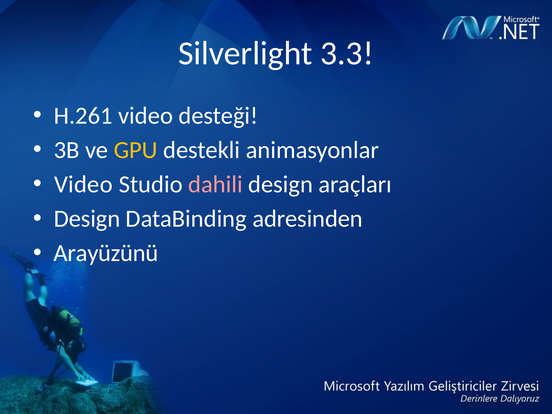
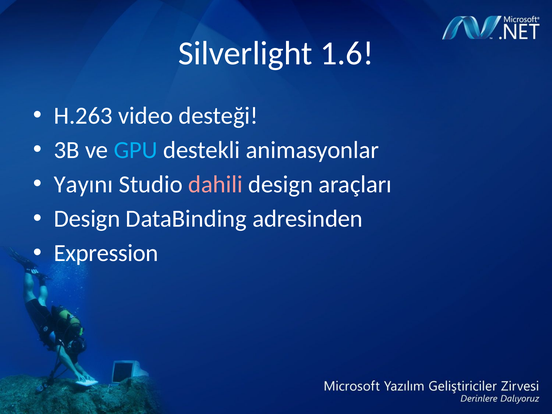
3.3: 3.3 -> 1.6 (347, 53)
H.261: H.261 -> H.263 (83, 116)
GPU colour: yellow -> light blue (136, 150)
Video: Video -> Yayını (83, 185)
Arayüzünü: Arayüzünü -> Expression (106, 253)
